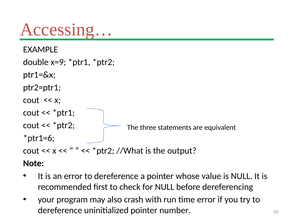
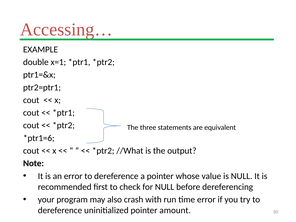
x=9: x=9 -> x=1 (58, 62)
number: number -> amount (175, 210)
